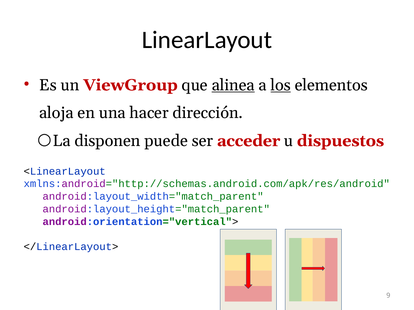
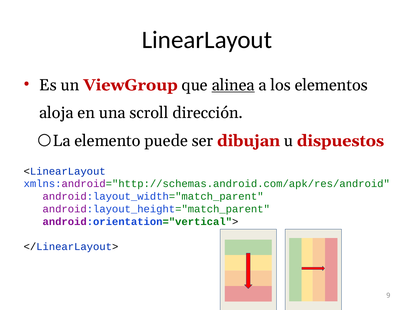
los underline: present -> none (281, 85)
hacer: hacer -> scroll (149, 113)
disponen: disponen -> elemento (108, 141)
acceder: acceder -> dibujan (249, 141)
